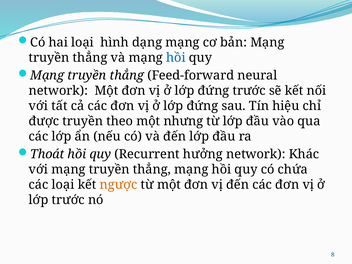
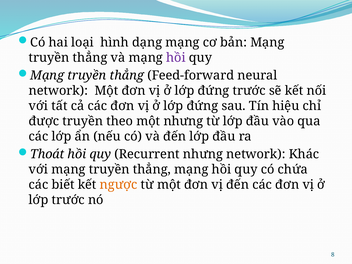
hồi colour: blue -> purple (176, 58)
Recurrent hưởng: hưởng -> nhưng (203, 154)
các loại: loại -> biết (63, 185)
